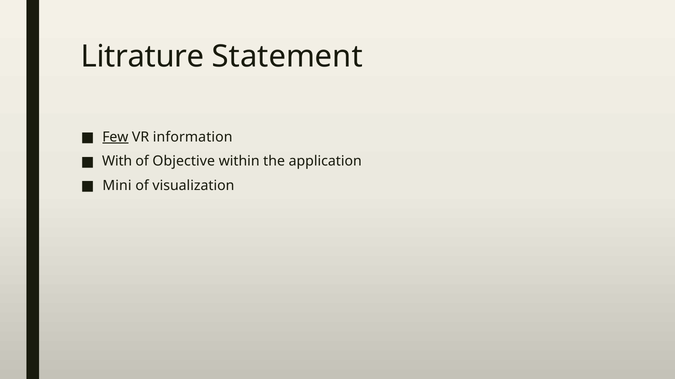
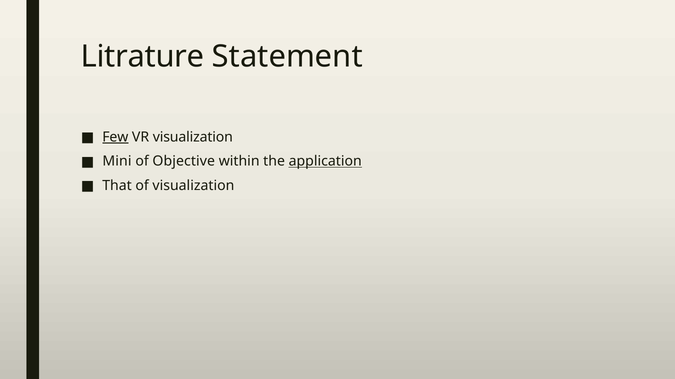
VR information: information -> visualization (193, 137)
With: With -> Mini (117, 161)
application underline: none -> present (325, 161)
Mini: Mini -> That (117, 186)
